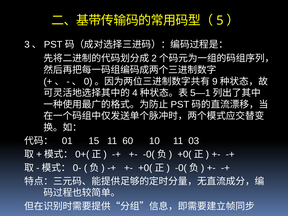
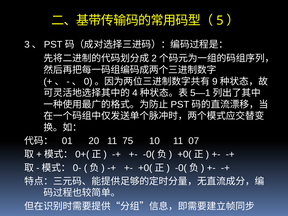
15: 15 -> 20 (94, 141)
60: 60 -> 75 (128, 141)
03: 03 -> 07 (194, 141)
